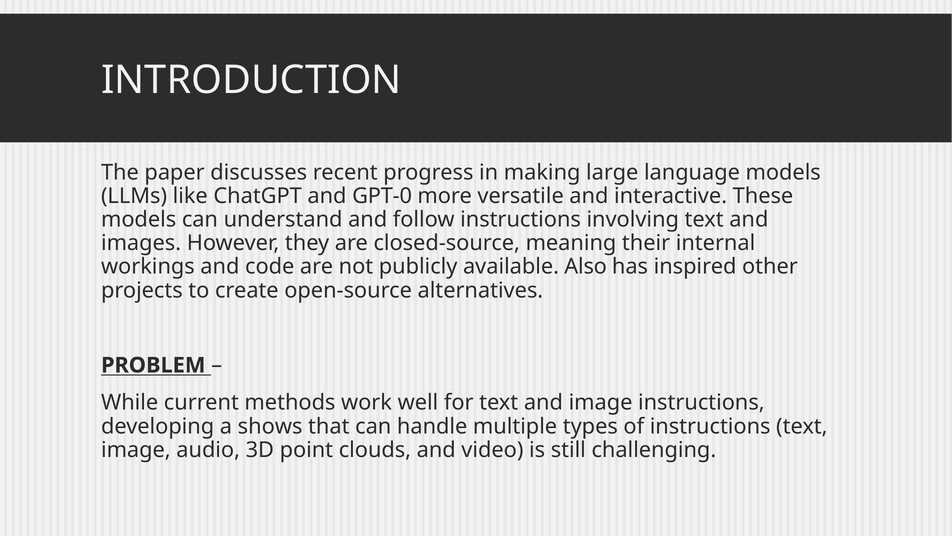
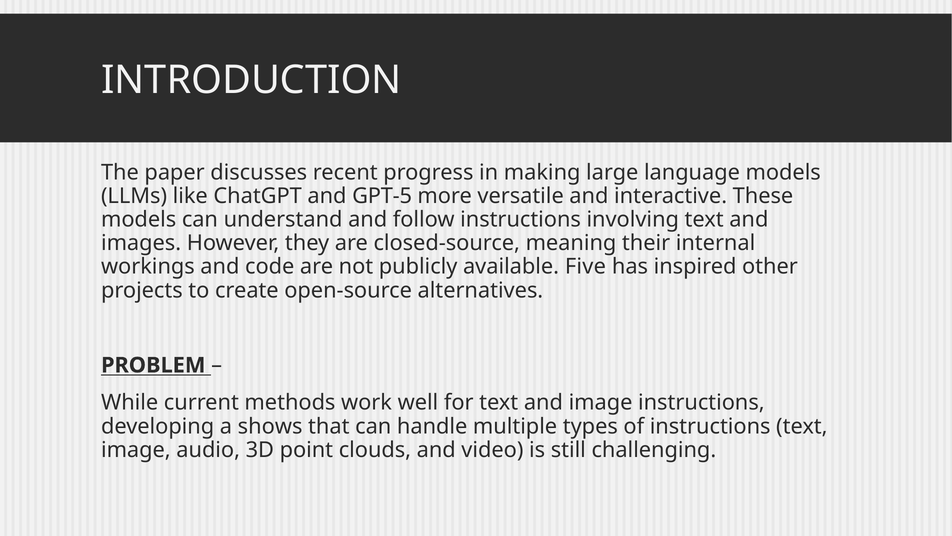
GPT-0: GPT-0 -> GPT-5 (382, 196)
Also: Also -> Five (585, 267)
